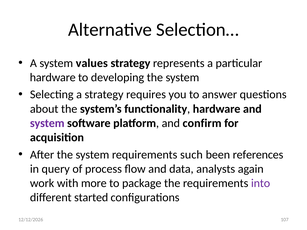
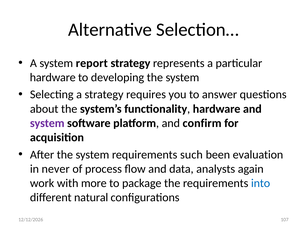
values: values -> report (92, 63)
references: references -> evaluation (258, 155)
query: query -> never (56, 169)
into colour: purple -> blue (261, 183)
started: started -> natural (91, 198)
